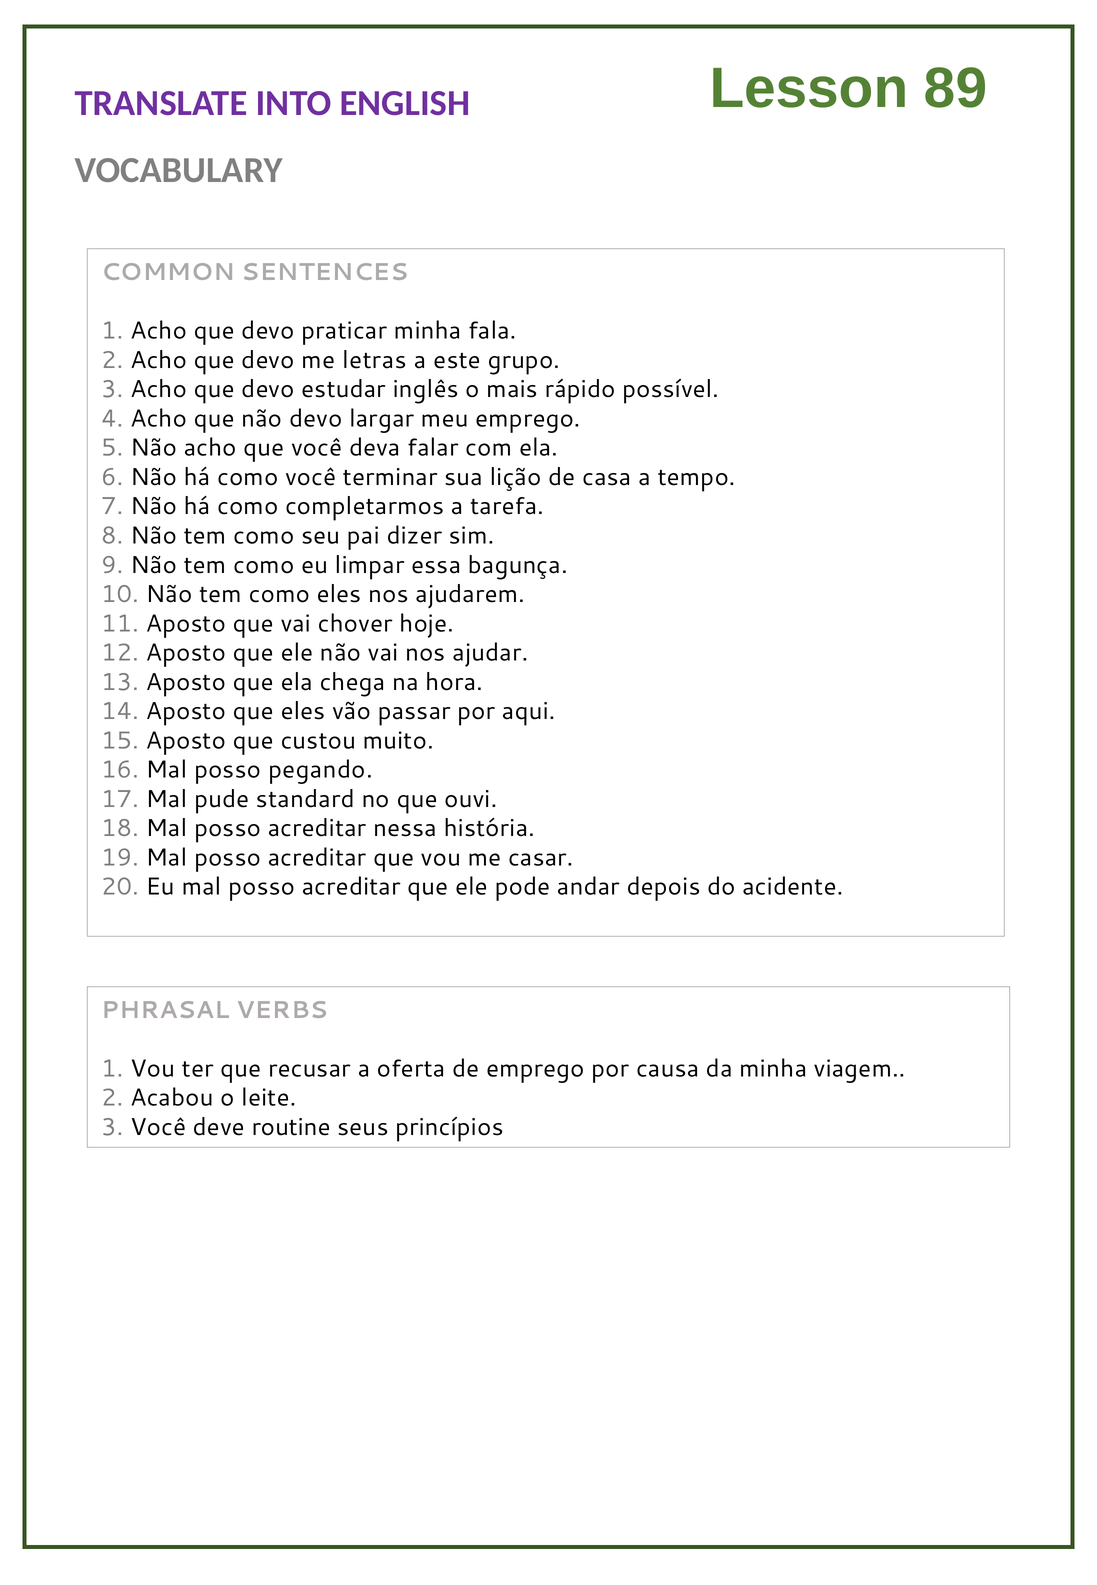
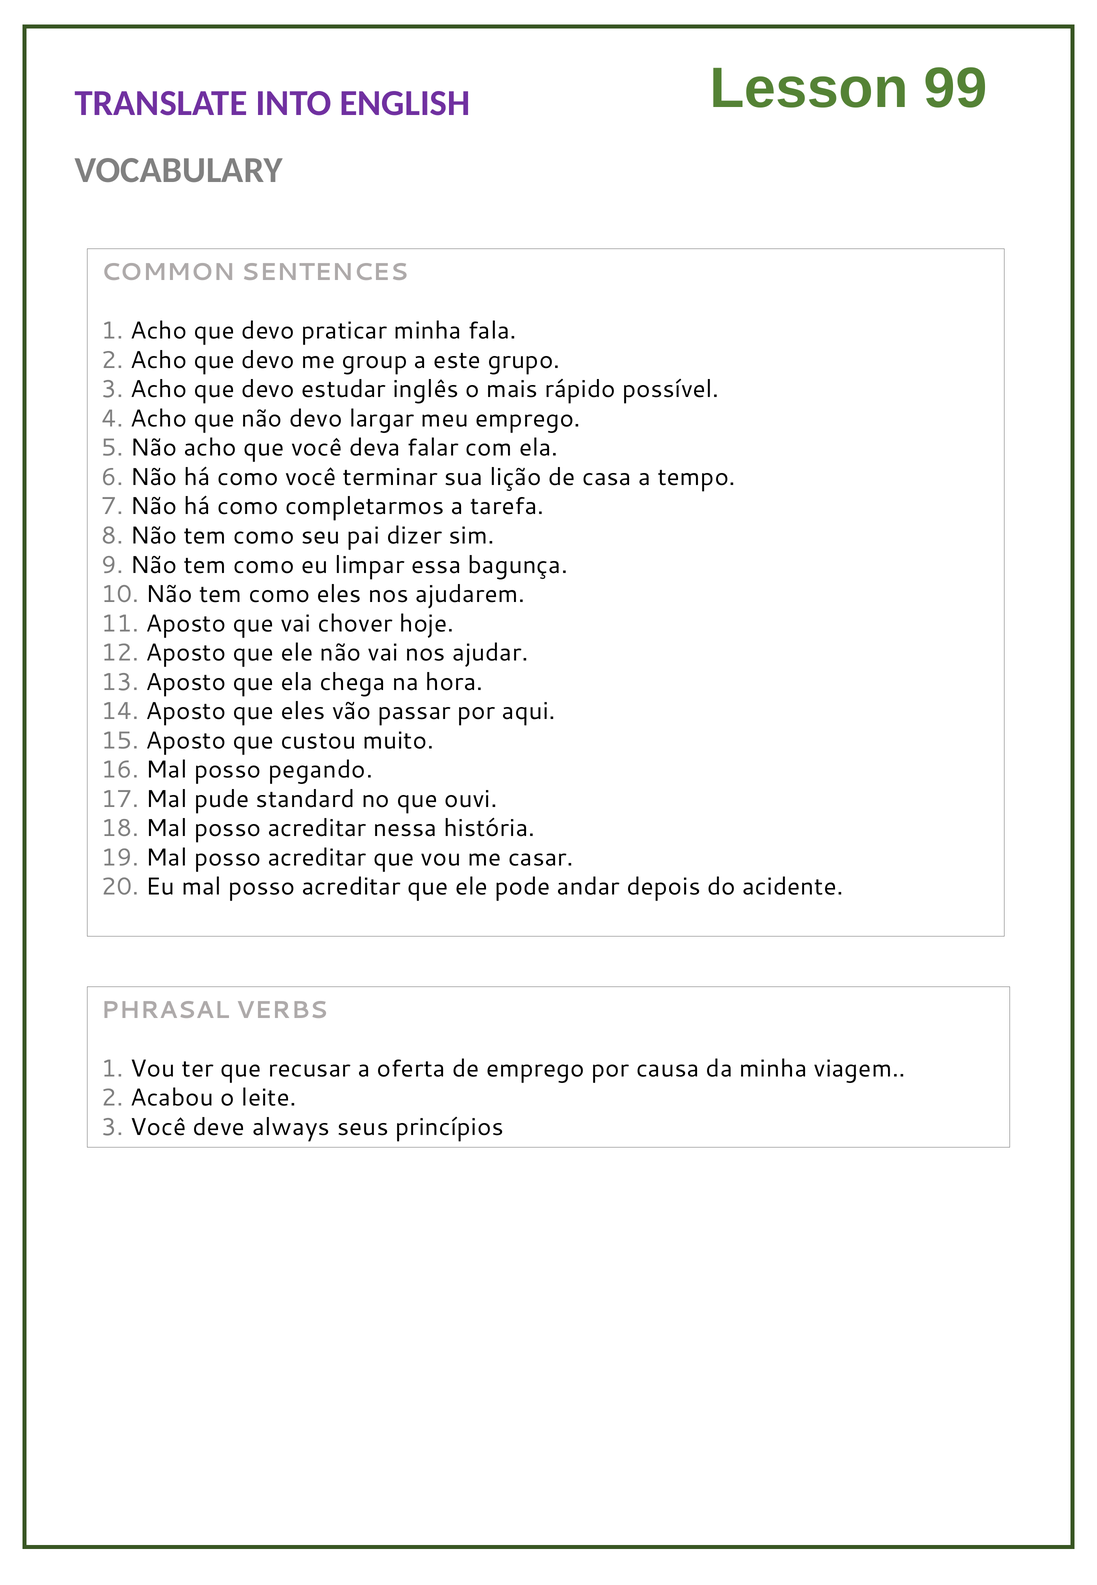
89: 89 -> 99 (956, 88)
letras: letras -> group (375, 360)
routine: routine -> always (291, 1127)
